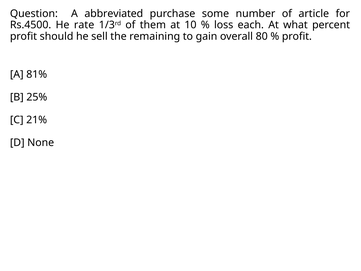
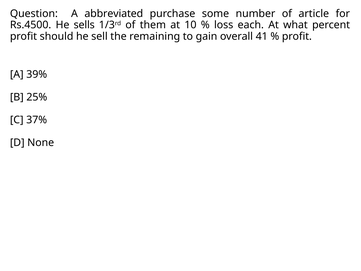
rate: rate -> sells (84, 25)
80: 80 -> 41 (262, 36)
81%: 81% -> 39% (37, 74)
21%: 21% -> 37% (37, 120)
